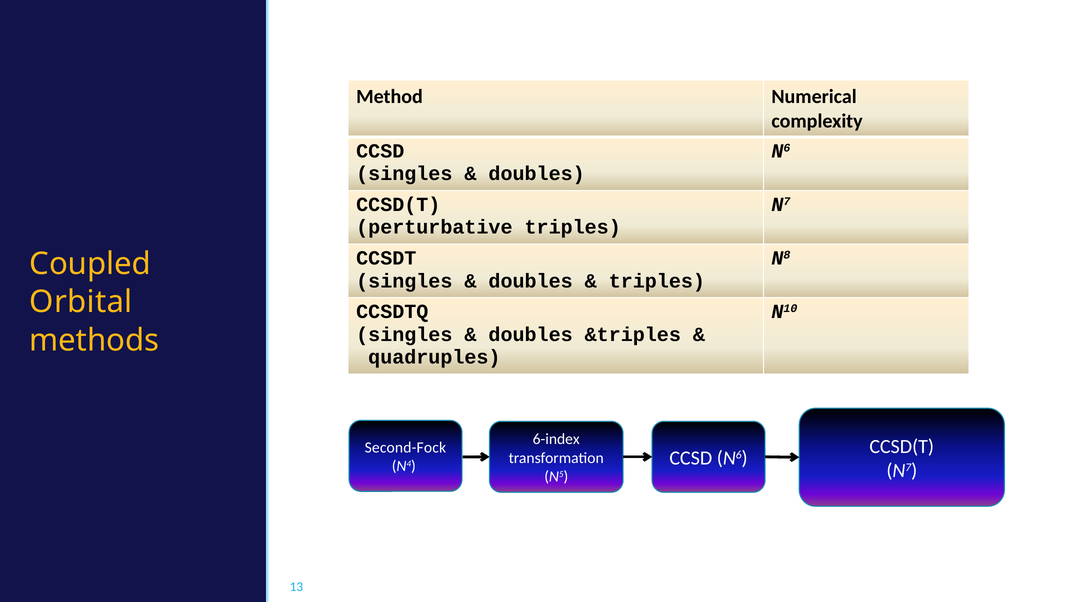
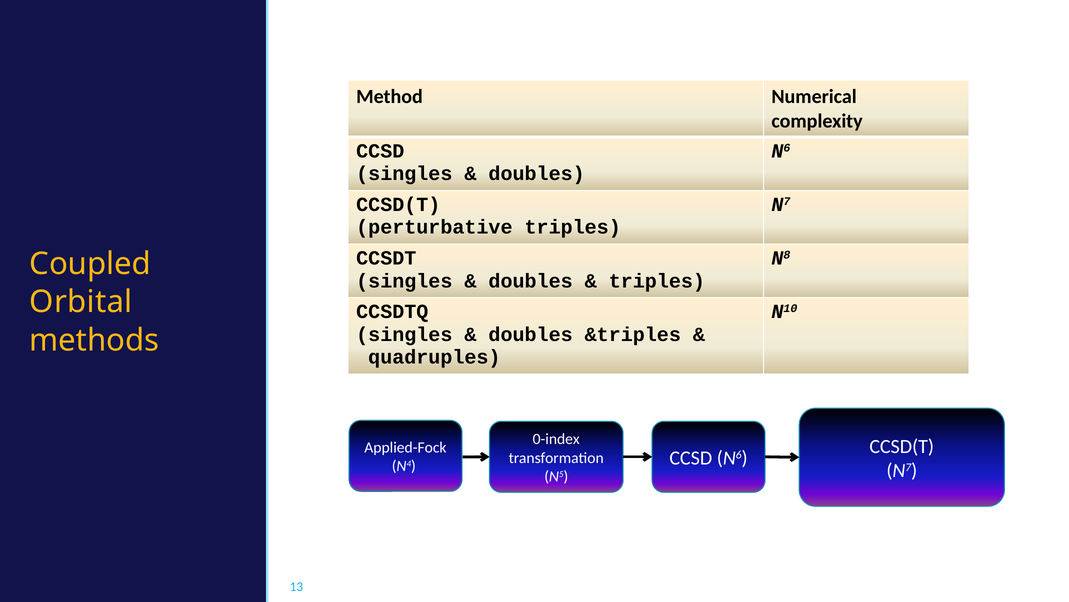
6-index: 6-index -> 0-index (556, 439)
Second-Fock: Second-Fock -> Applied-Fock (405, 447)
